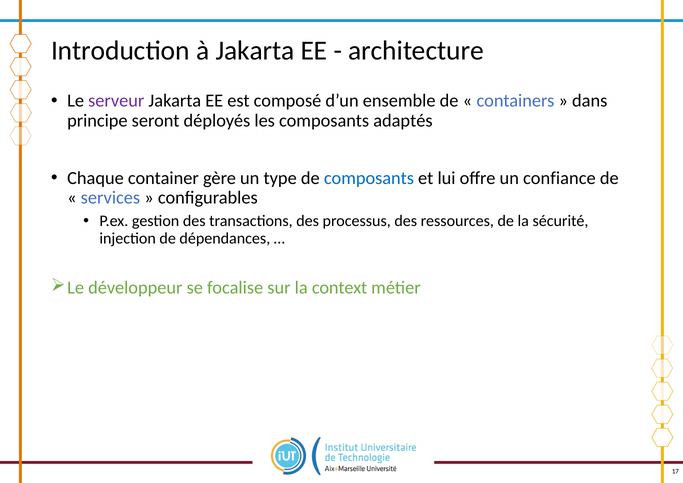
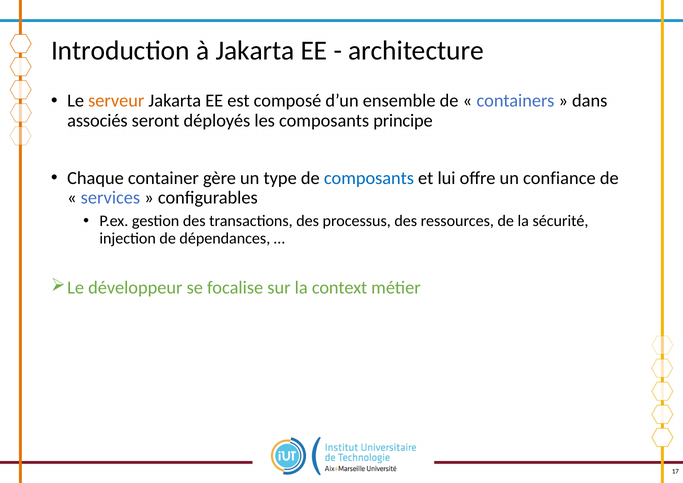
serveur colour: purple -> orange (116, 101)
principe: principe -> associés (97, 120)
adaptés: adaptés -> principe (403, 120)
